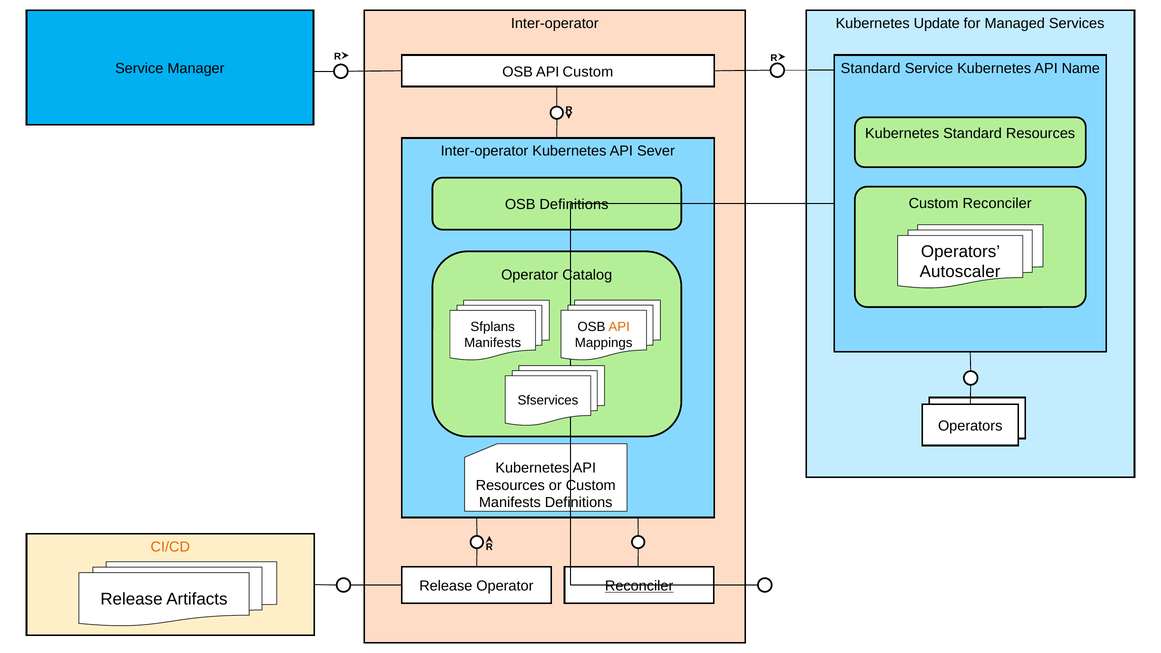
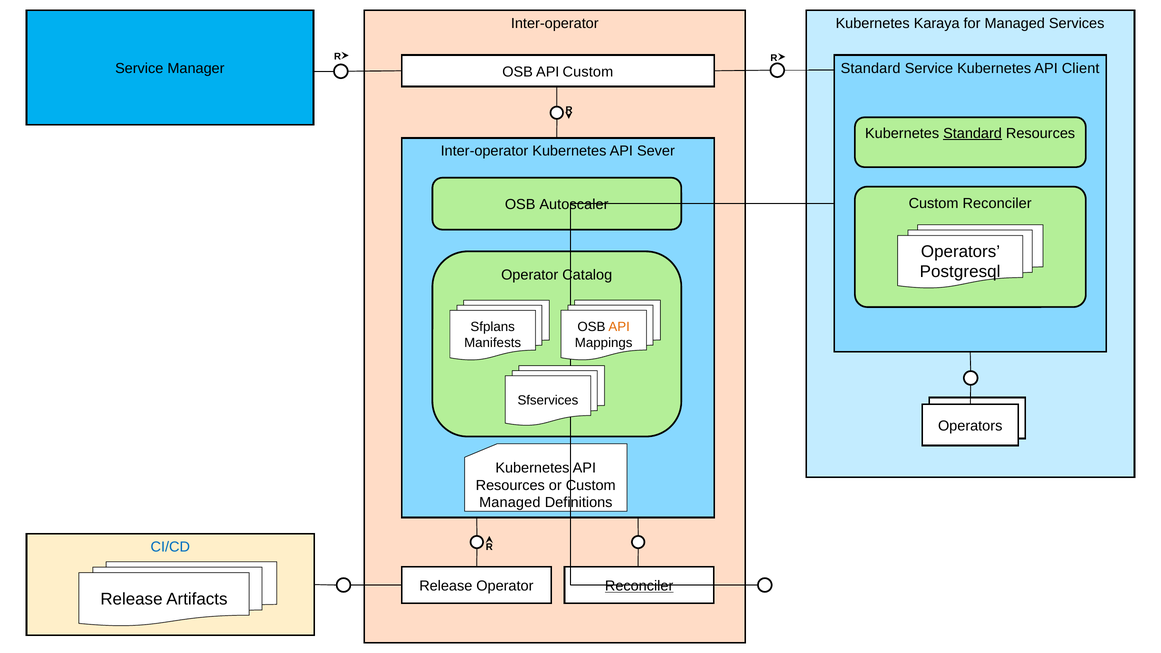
Update: Update -> Karaya (937, 23)
Name: Name -> Client (1081, 68)
Standard underline: none -> present (973, 133)
OSB Definitions: Definitions -> Autoscaler (574, 205)
Autoscaler: Autoscaler -> Postgresql (960, 272)
Manifests: Manifests -> Managed (510, 503)
CI/CD colour: orange -> blue (170, 547)
